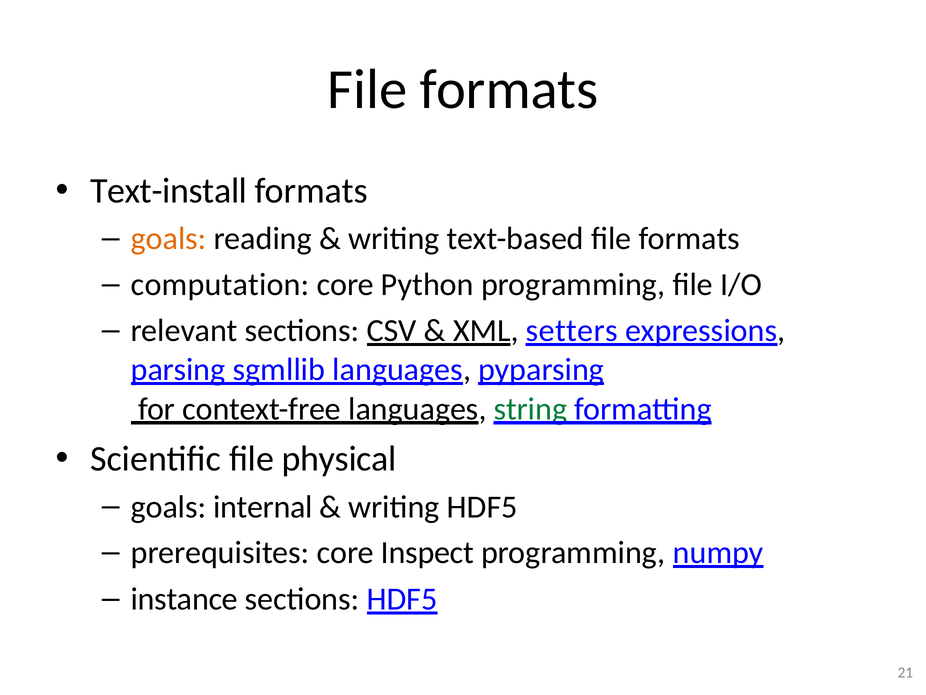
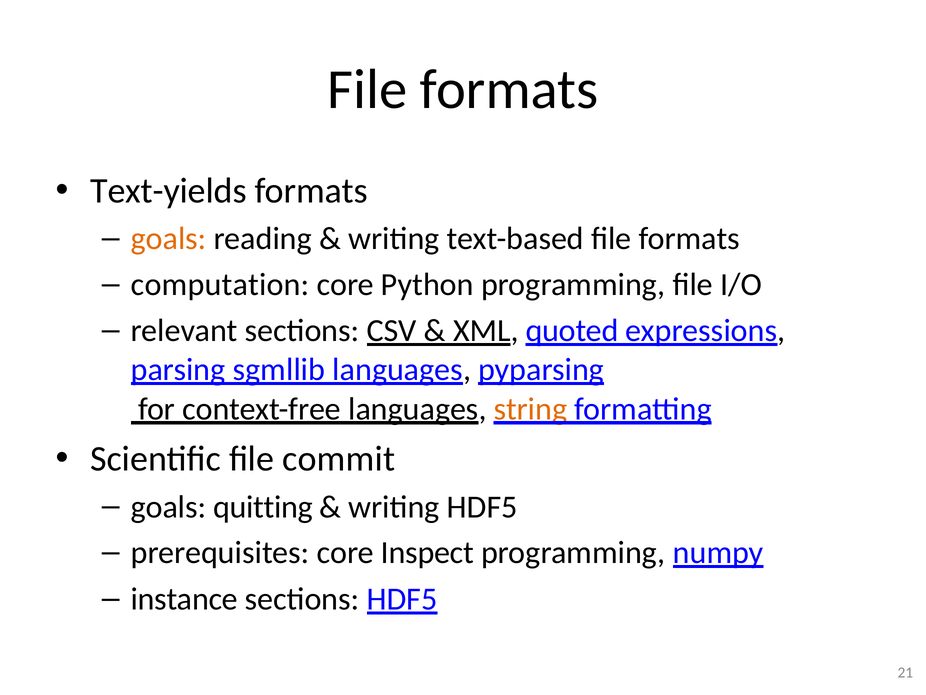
Text-install: Text-install -> Text-yields (168, 191)
setters: setters -> quoted (572, 330)
string colour: green -> orange (530, 409)
physical: physical -> commit (339, 459)
internal: internal -> quitting (263, 507)
